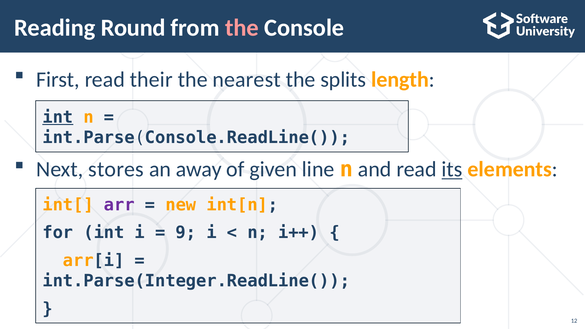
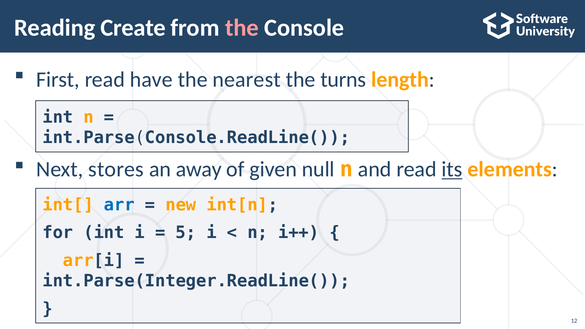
Round: Round -> Create (133, 28)
their: their -> have (151, 79)
splits: splits -> turns (343, 79)
int underline: present -> none (58, 117)
line: line -> null (318, 169)
arr colour: purple -> blue (119, 205)
9: 9 -> 5 (186, 233)
